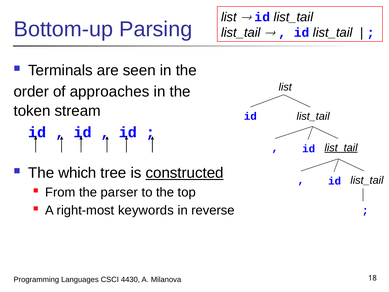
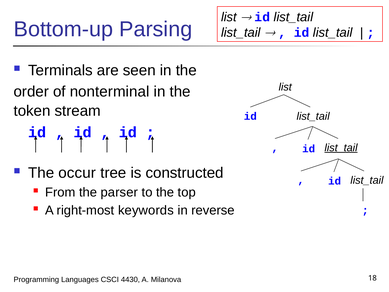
approaches: approaches -> nonterminal (110, 92)
which: which -> occur (77, 173)
constructed underline: present -> none (185, 173)
